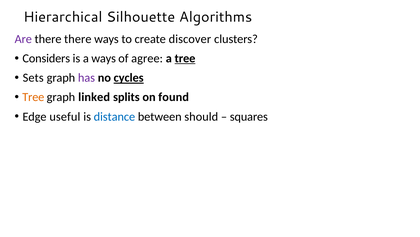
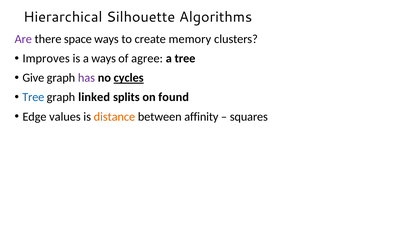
there there: there -> space (78, 39)
discover: discover -> memory (190, 39)
Considers: Considers -> Improves (46, 58)
tree underline: present -> none (185, 58)
Sets: Sets -> Give (33, 78)
Tree colour: orange -> blue (33, 97)
useful: useful -> values (65, 116)
distance colour: blue -> orange (114, 116)
should: should -> affinity (201, 116)
